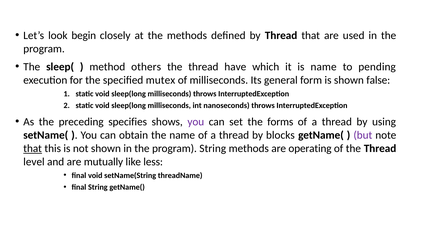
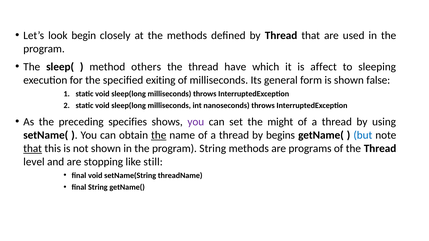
is name: name -> affect (324, 67)
pending: pending -> sleeping (377, 67)
mutex: mutex -> exiting (161, 80)
forms: forms -> might (280, 122)
the underline: none -> present (159, 135)
blocks: blocks -> begins (280, 135)
but colour: purple -> blue (363, 135)
operating: operating -> programs (310, 149)
mutually: mutually -> stopping (103, 162)
less: less -> still (153, 162)
